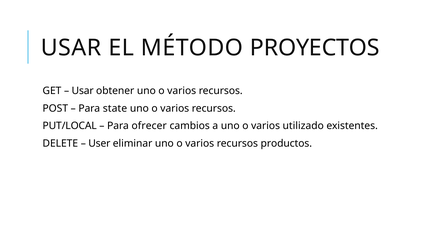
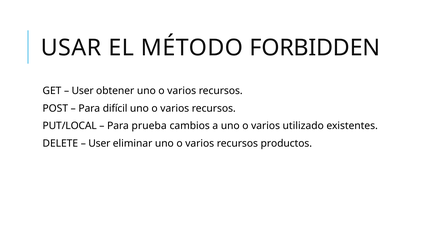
PROYECTOS: PROYECTOS -> FORBIDDEN (315, 48)
Usar: Usar -> User (83, 91)
state: state -> difícil (115, 109)
ofrecer: ofrecer -> prueba (149, 126)
